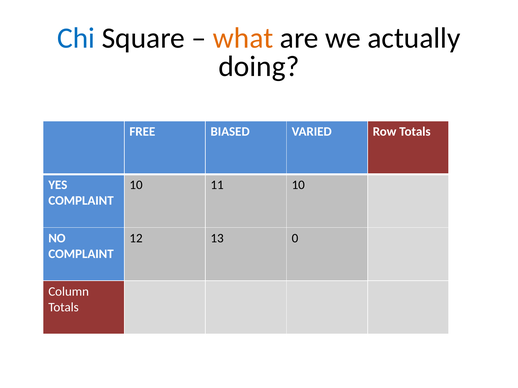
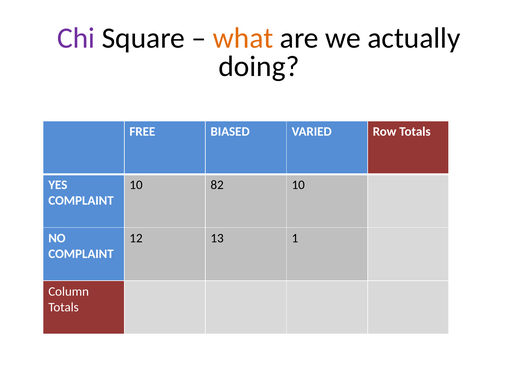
Chi colour: blue -> purple (76, 38)
11: 11 -> 82 (217, 185)
0: 0 -> 1 (295, 238)
